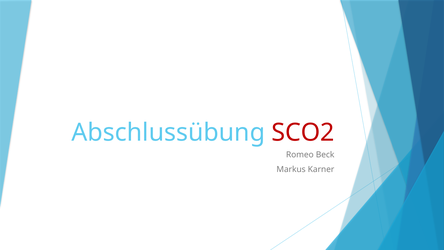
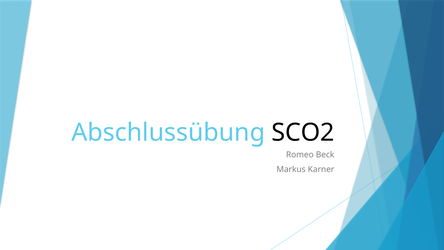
SCO2 colour: red -> black (303, 133)
